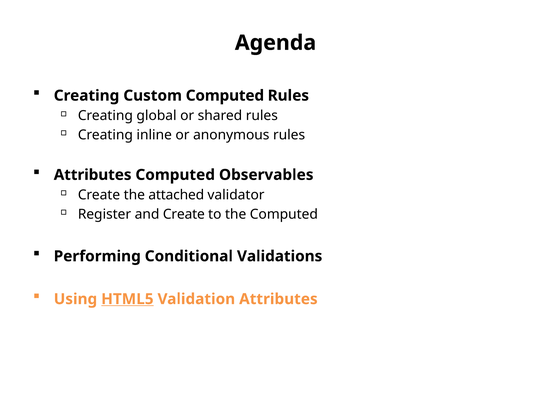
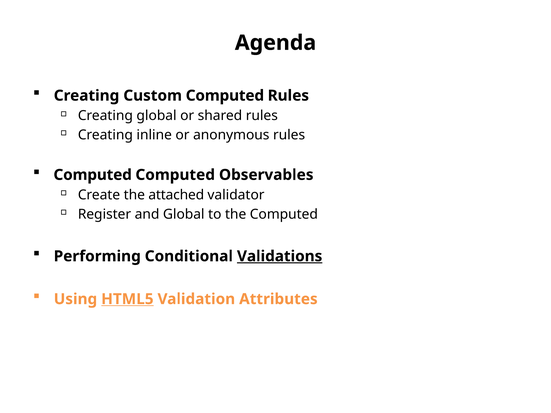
Attributes: Attributes -> Computed (93, 175)
and Create: Create -> Global (184, 214)
Validations underline: none -> present (280, 256)
